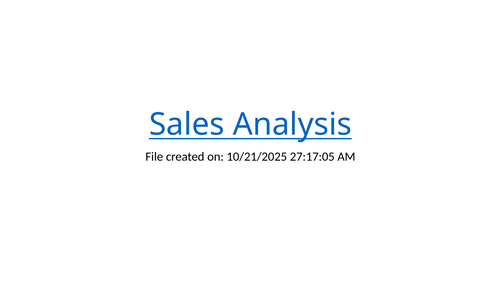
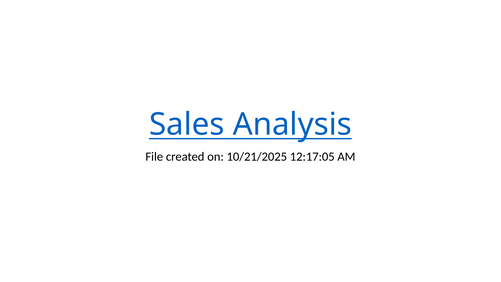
27:17:05: 27:17:05 -> 12:17:05 (312, 157)
